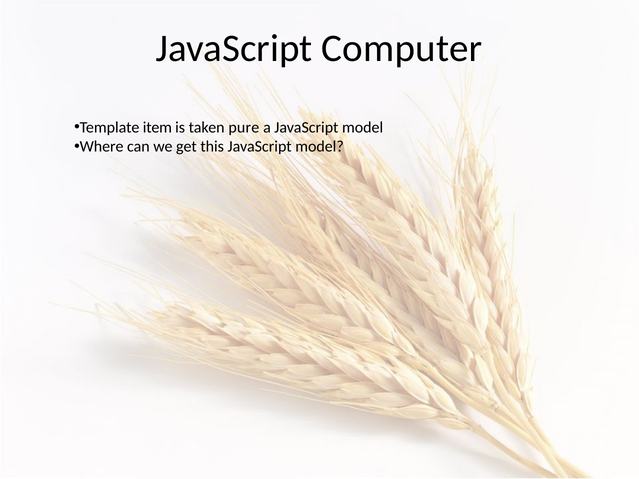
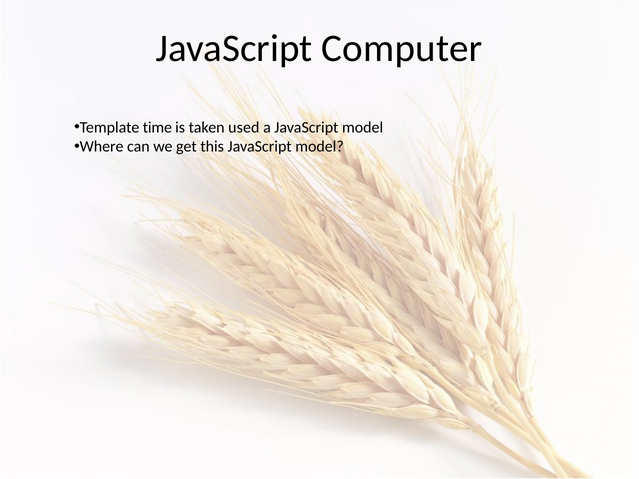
item: item -> time (157, 128)
pure: pure -> used (244, 128)
